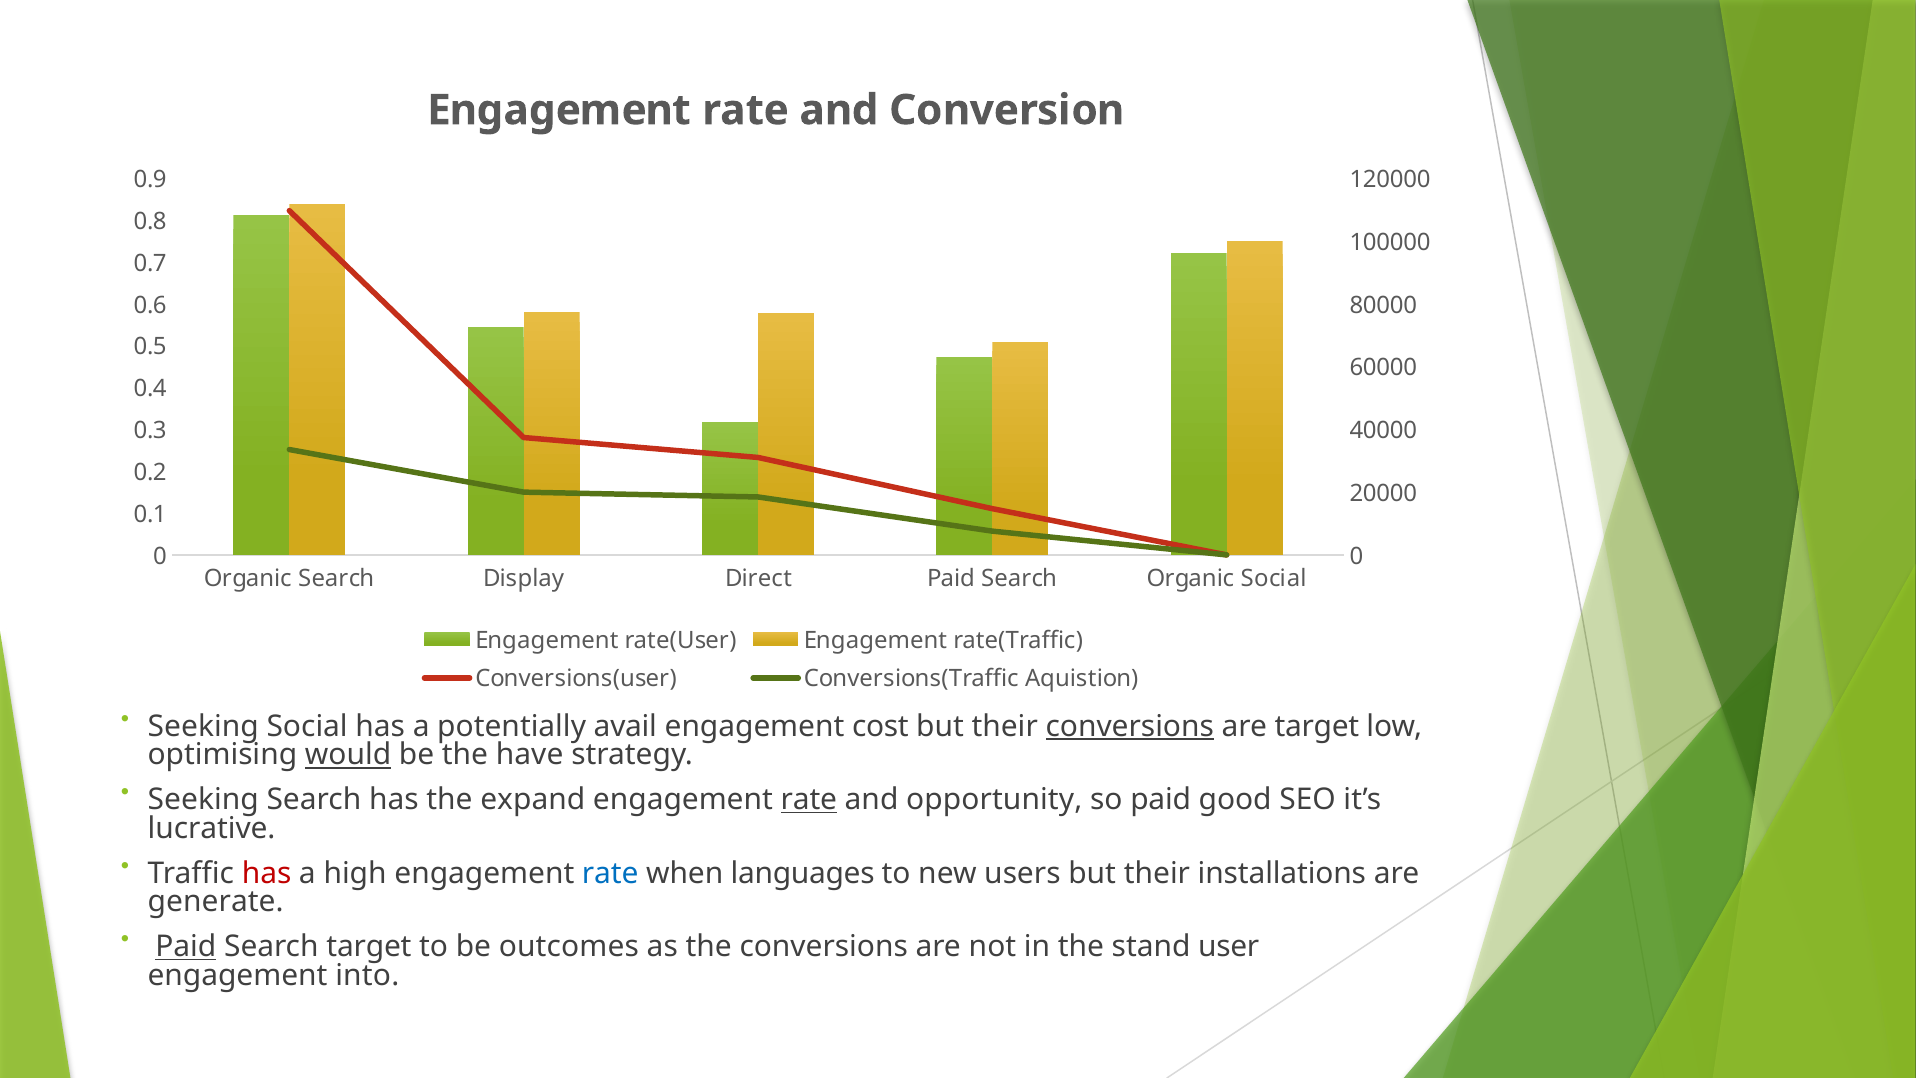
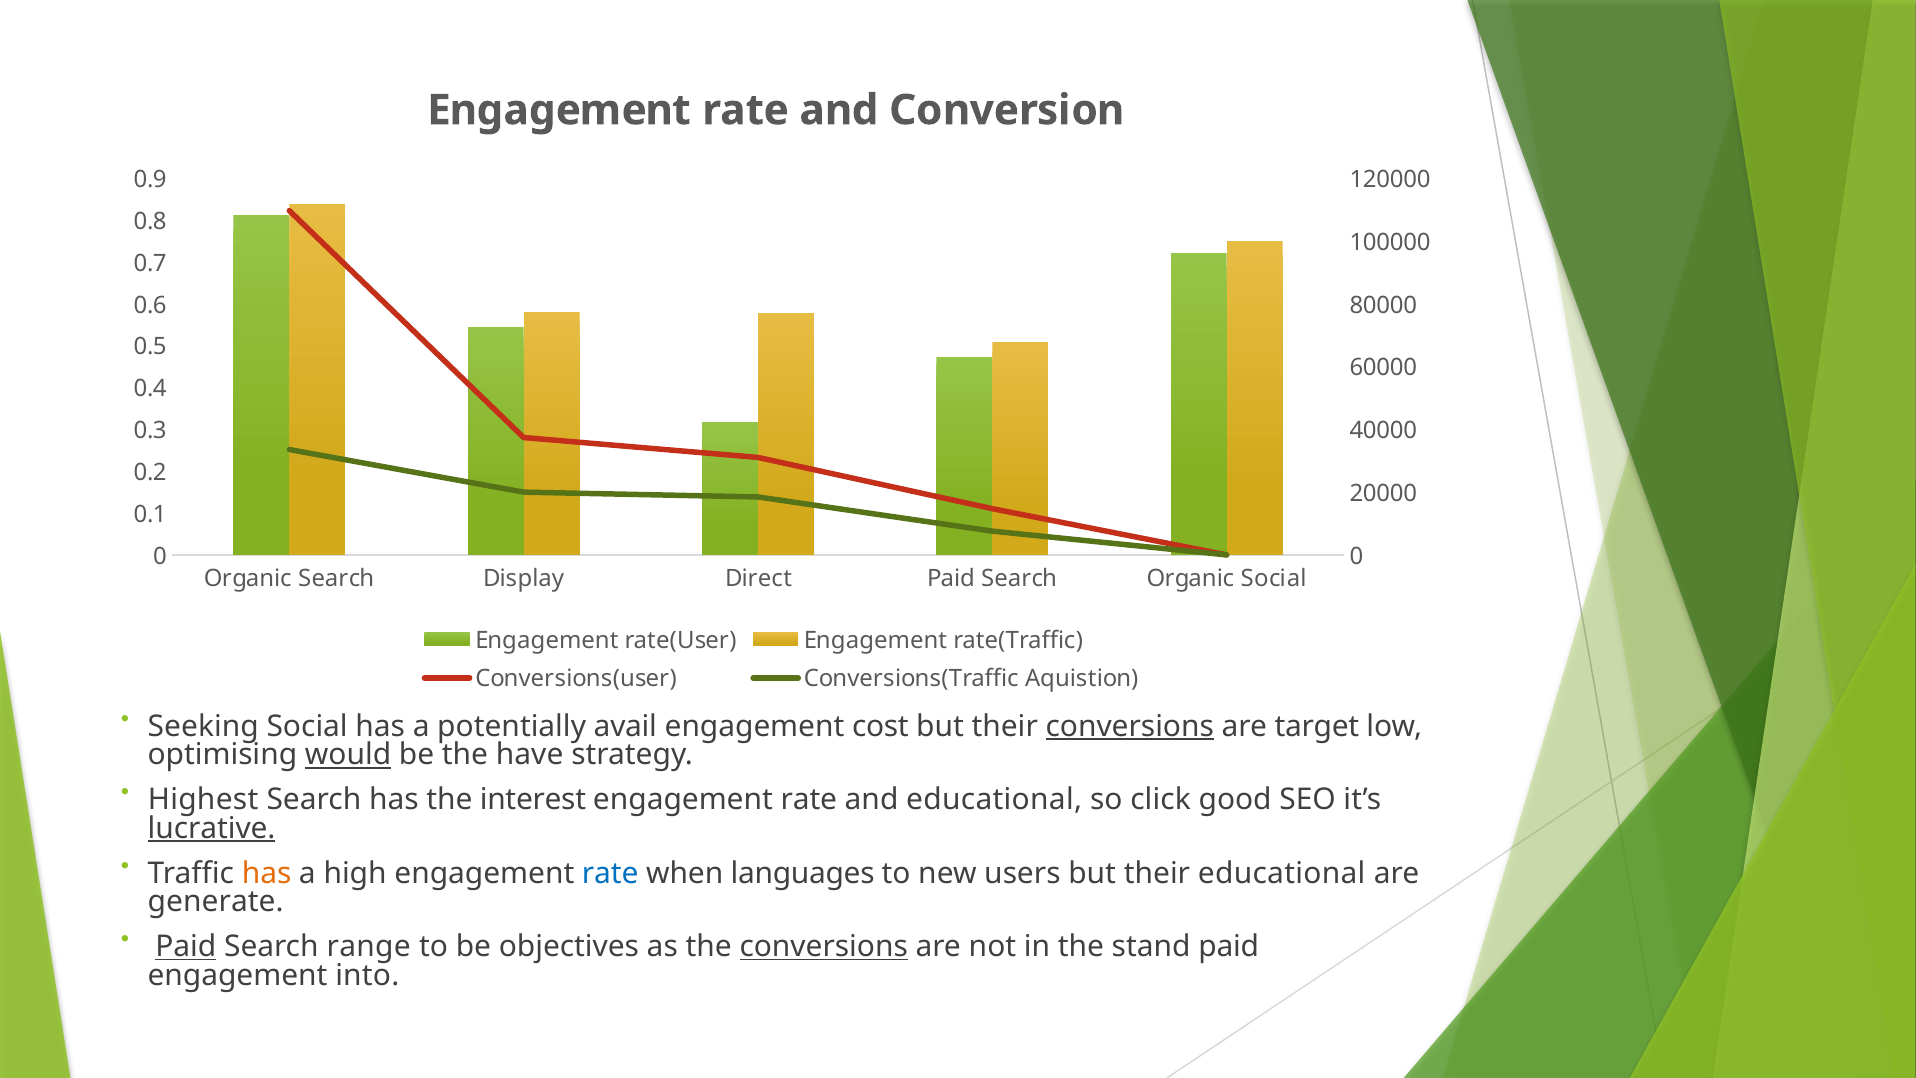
Seeking: Seeking -> Highest (203, 800)
expand: expand -> interest (533, 800)
rate underline: present -> none (809, 800)
and opportunity: opportunity -> educational (994, 800)
so paid: paid -> click (1161, 800)
lucrative underline: none -> present (212, 828)
has colour: red -> orange (267, 873)
their installations: installations -> educational (1282, 873)
Search target: target -> range (369, 946)
outcomes: outcomes -> objectives (569, 946)
conversions underline: none -> present (824, 946)
stand user: user -> paid (1229, 946)
